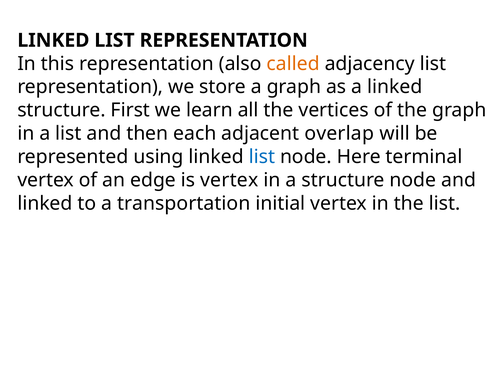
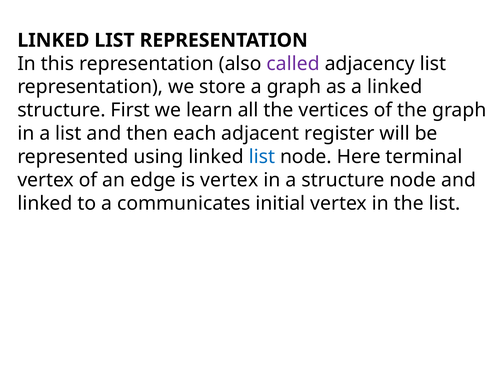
called colour: orange -> purple (293, 64)
overlap: overlap -> register (339, 134)
transportation: transportation -> communicates (184, 203)
